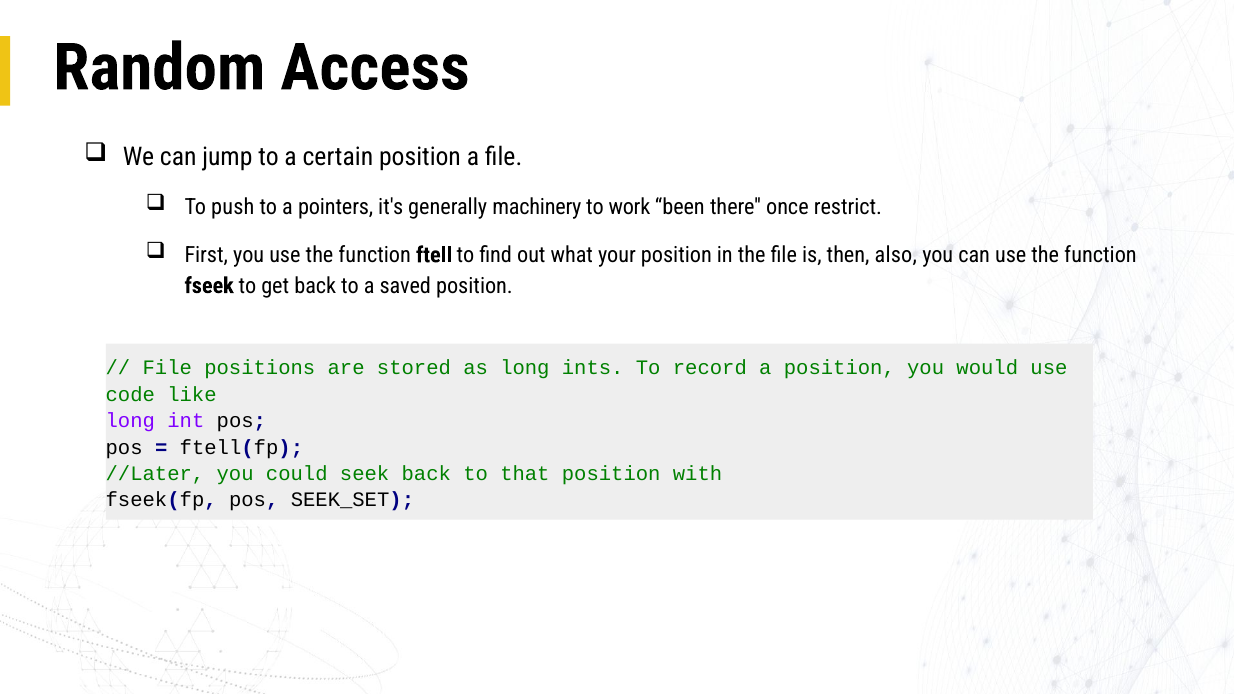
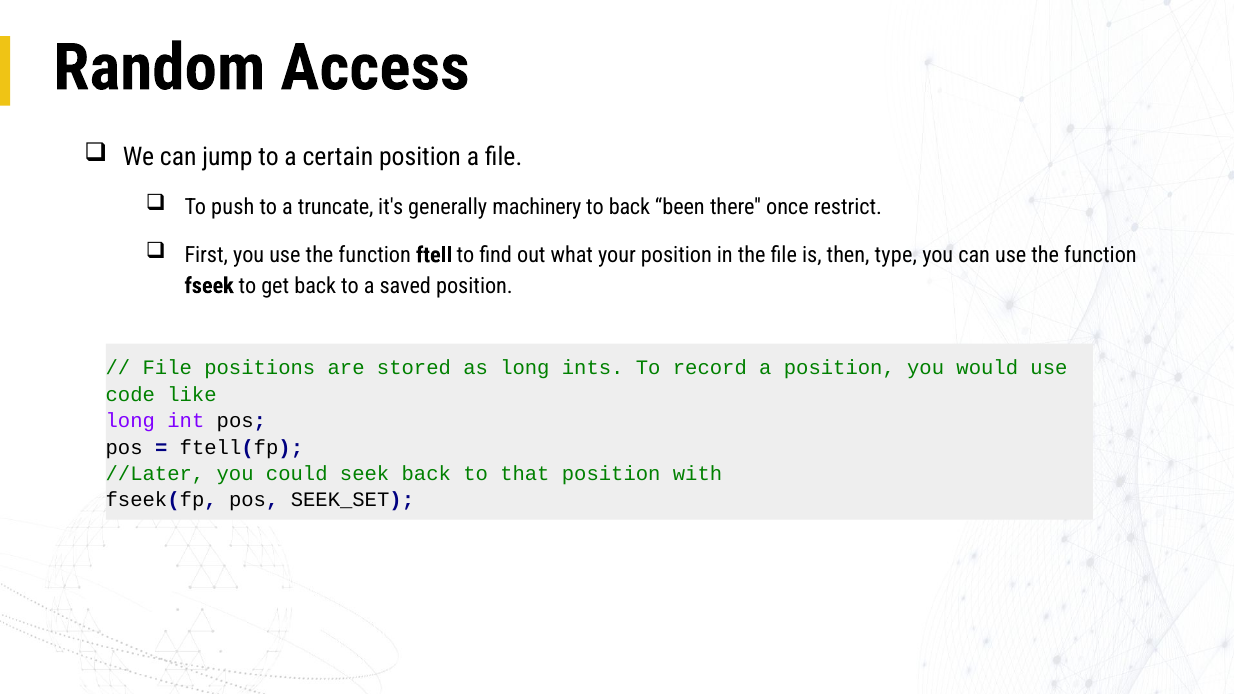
pointers: pointers -> truncate (336, 207)
to work: work -> back (629, 207)
also: also -> type (896, 255)
